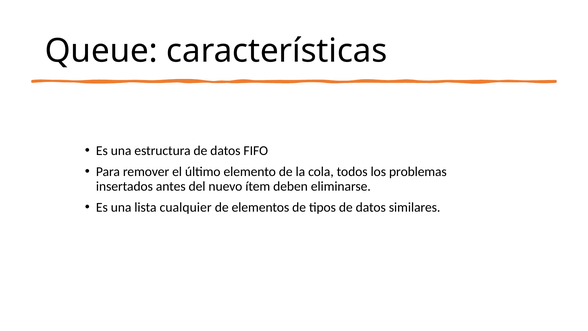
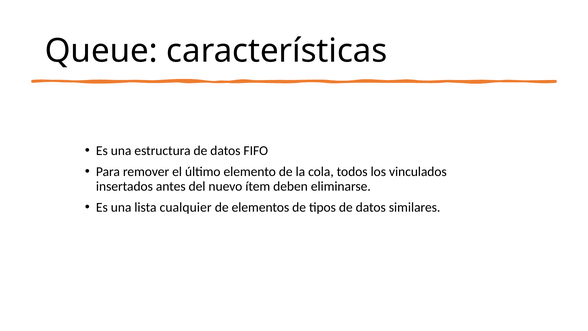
problemas: problemas -> vinculados (418, 171)
